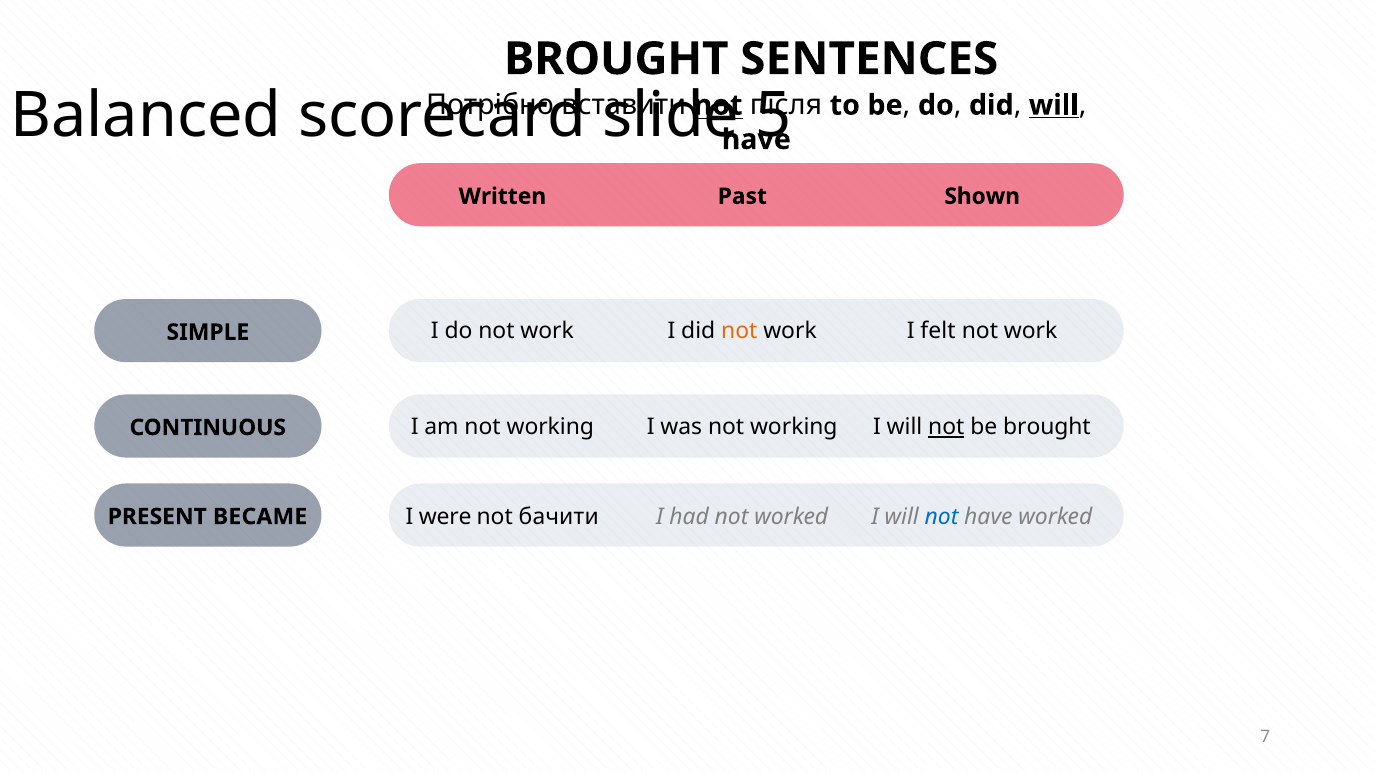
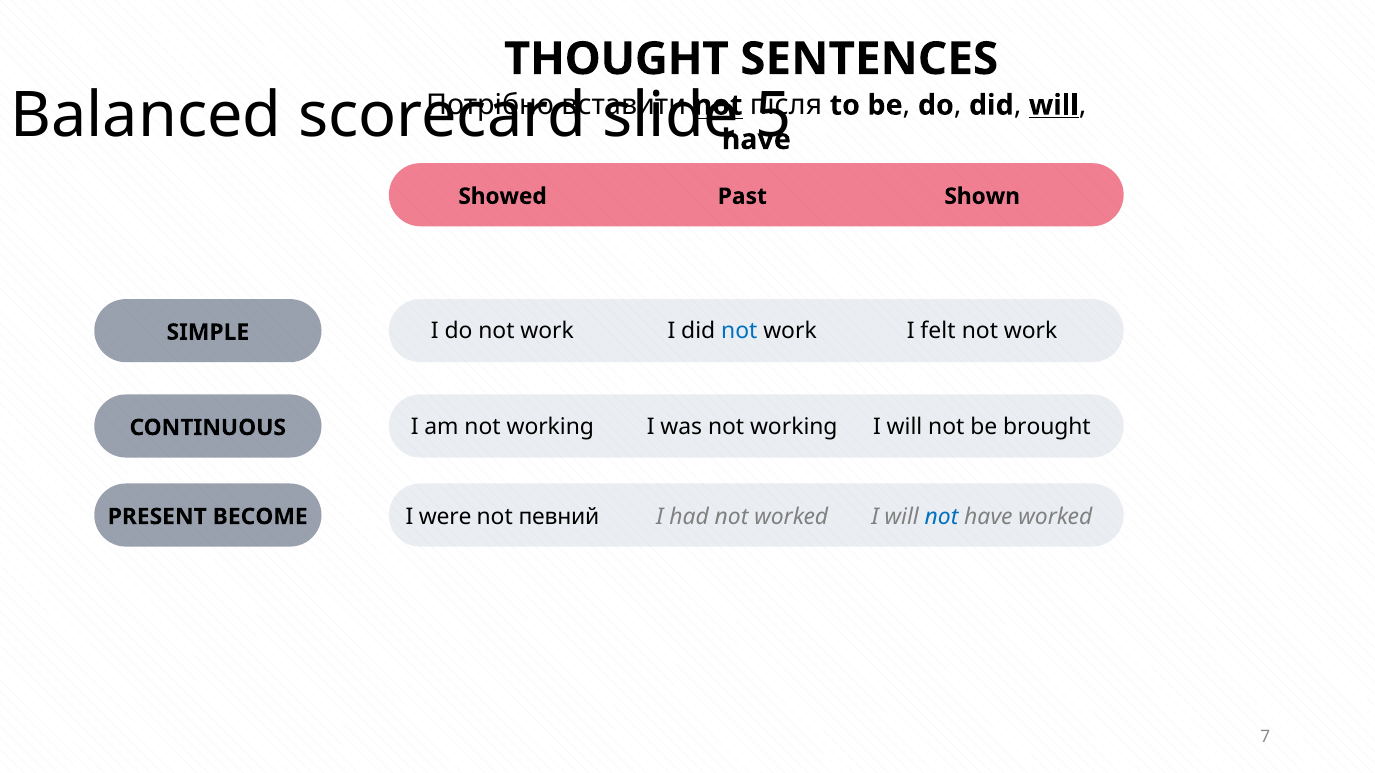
BROUGHT: BROUGHT -> THOUGHT (616, 59)
Written: Written -> Showed (503, 196)
not colour: orange -> blue (739, 331)
not underline: present -> none (946, 427)
бачити: бачити -> певний (559, 517)
BECAME: BECAME -> BECOME (260, 517)
